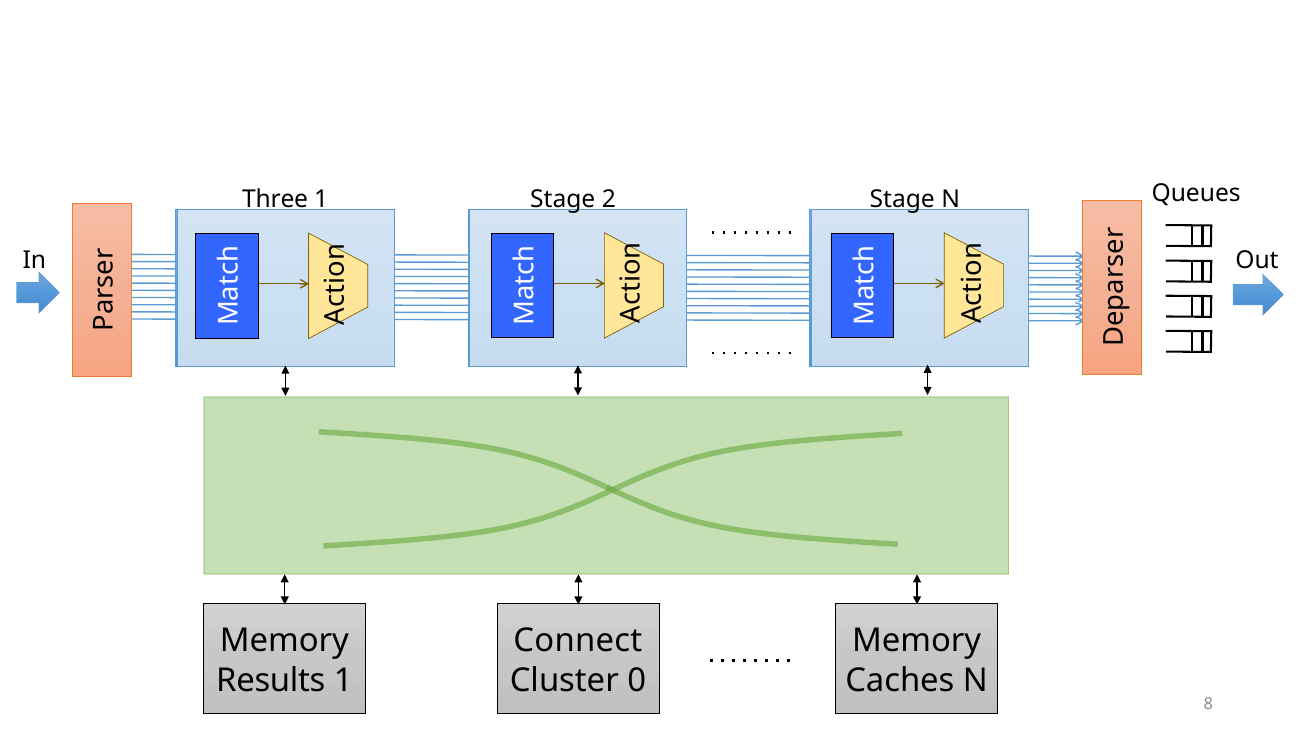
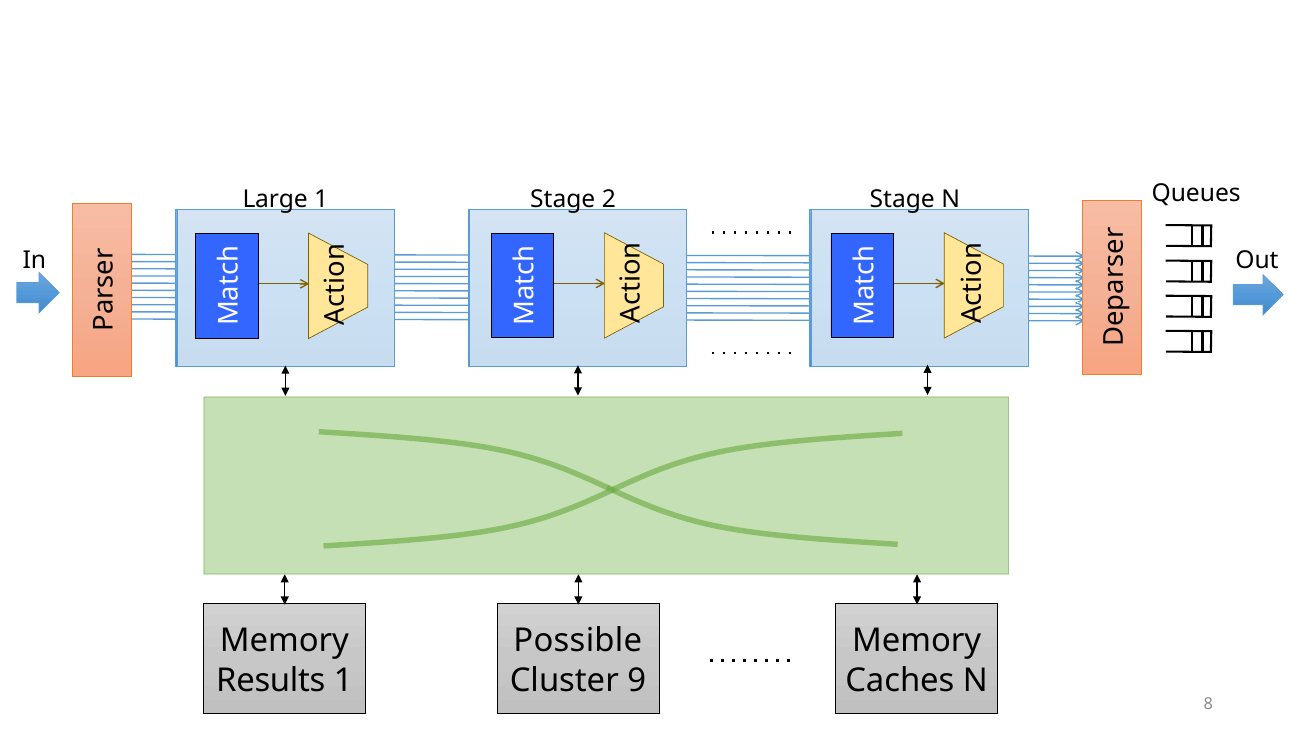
Three: Three -> Large (275, 199)
Connect: Connect -> Possible (578, 641)
0: 0 -> 9 (637, 680)
